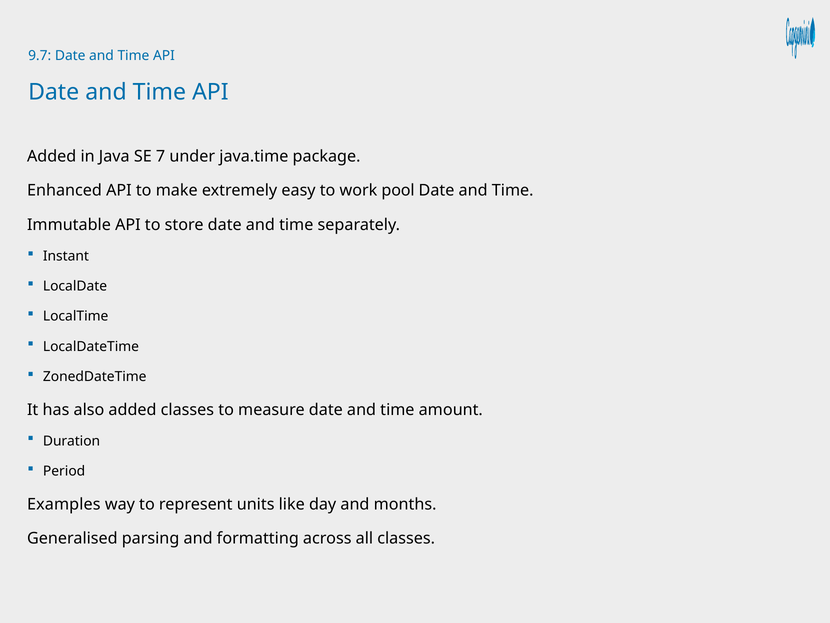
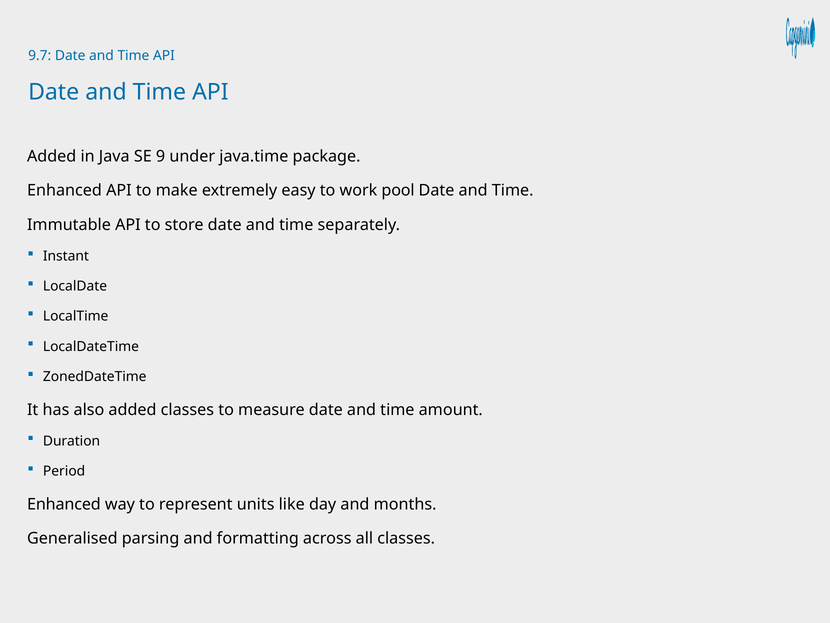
7: 7 -> 9 (161, 156)
Examples: Examples -> Enhanced (64, 504)
